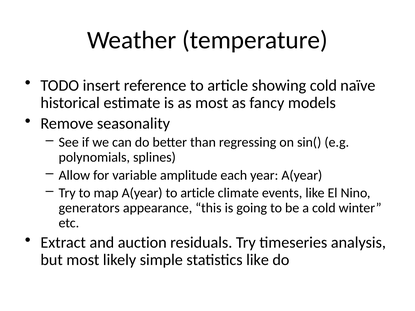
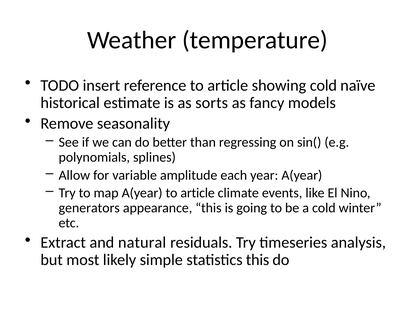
as most: most -> sorts (212, 103)
auction: auction -> natural (142, 243)
statistics like: like -> this (258, 260)
